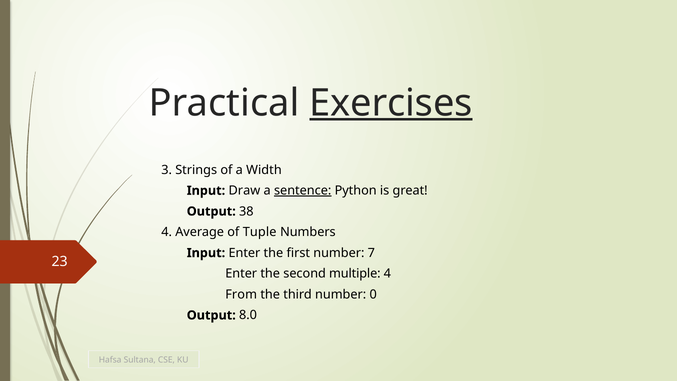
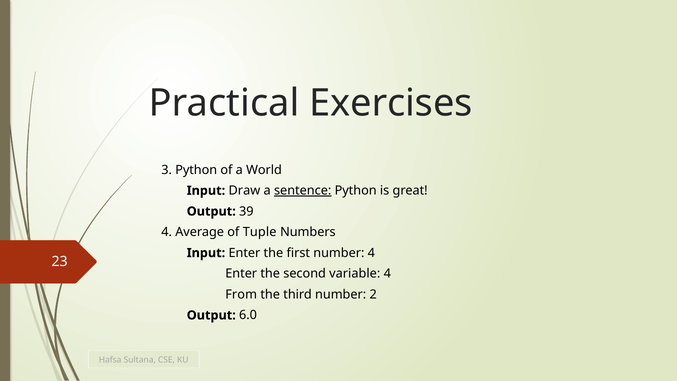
Exercises underline: present -> none (391, 103)
3 Strings: Strings -> Python (196, 170)
Width: Width -> World (264, 170)
38: 38 -> 39 (246, 211)
number 7: 7 -> 4 (371, 253)
multiple: multiple -> variable (355, 274)
0: 0 -> 2 (373, 294)
8.0: 8.0 -> 6.0 (248, 315)
